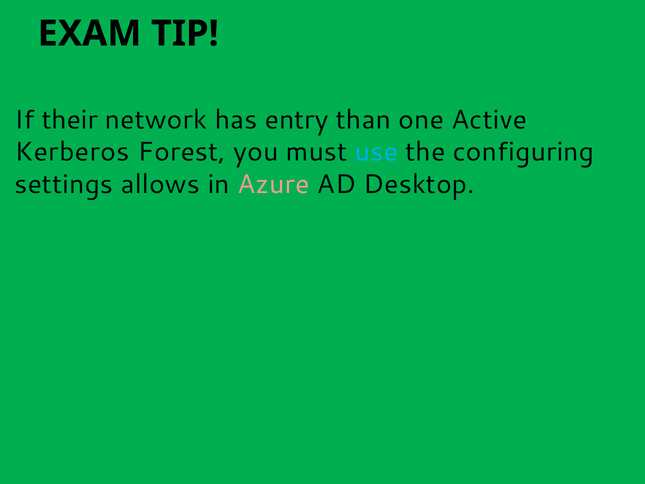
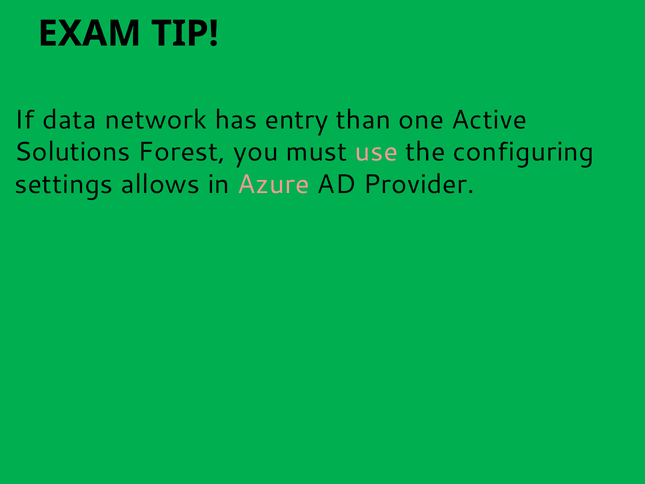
their: their -> data (70, 120)
Kerberos: Kerberos -> Solutions (72, 152)
use colour: light blue -> pink (376, 152)
Desktop: Desktop -> Provider (419, 184)
